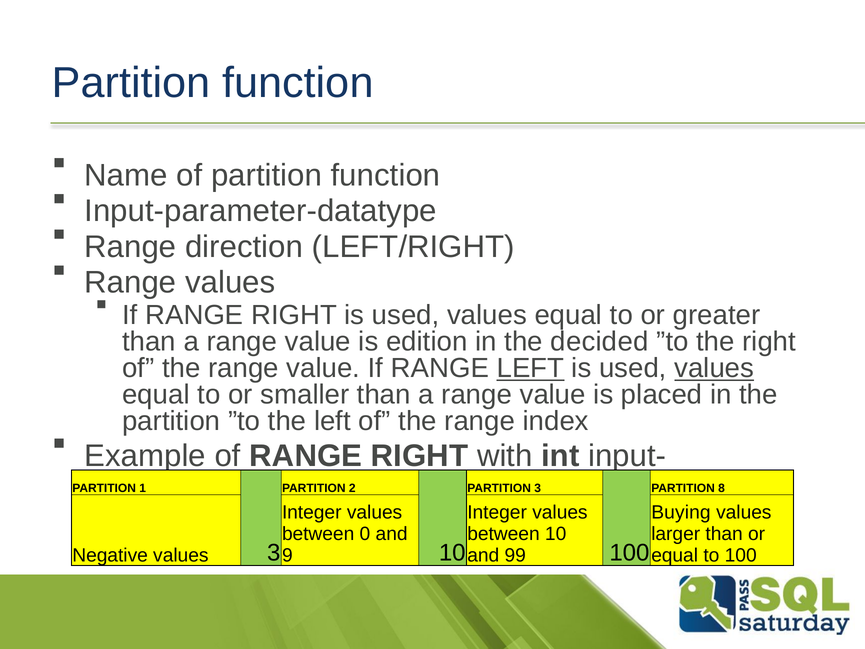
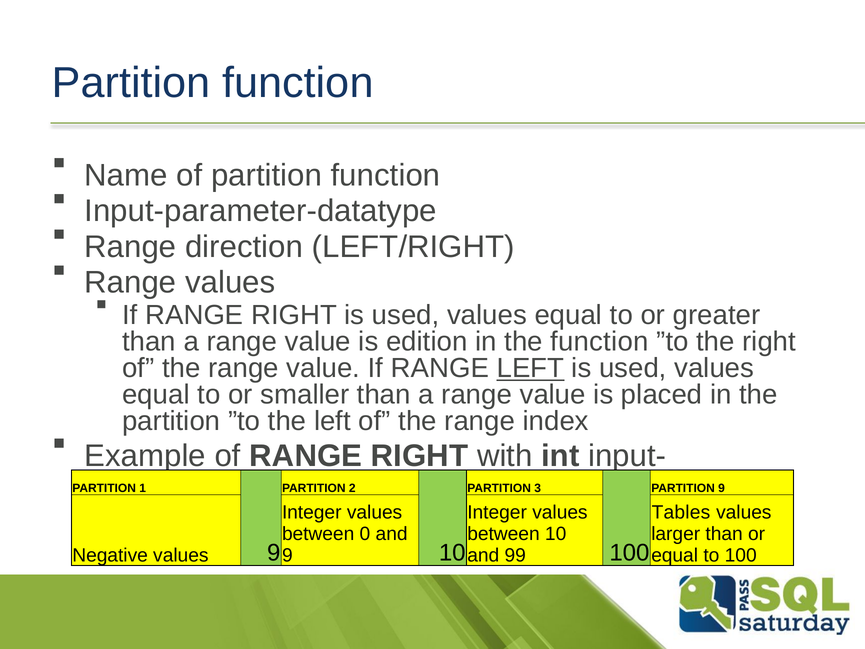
the decided: decided -> function (599, 342)
values underline: present -> none (714, 368)
PARTITION 8: 8 -> 9 (722, 488)
Buying: Buying -> Tables (681, 512)
values 3: 3 -> 9 (274, 552)
